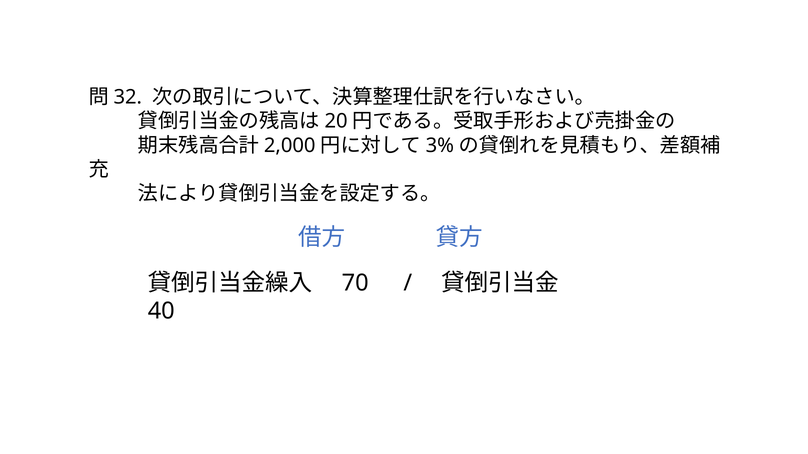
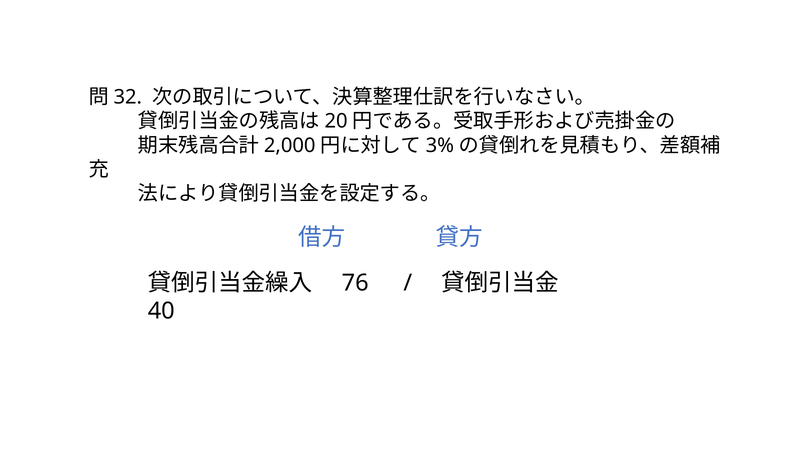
70: 70 -> 76 (355, 283)
